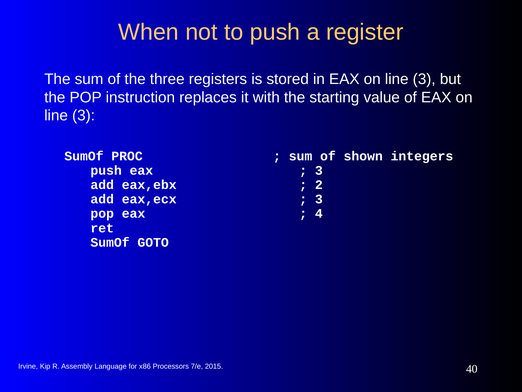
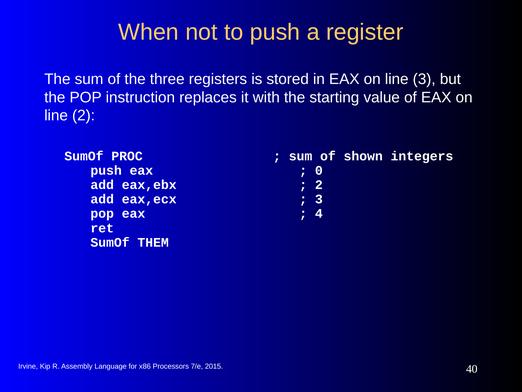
3: 3 -> 2 (84, 115)
3: 3 -> 0 (319, 170)
GOTO: GOTO -> THEM (153, 242)
